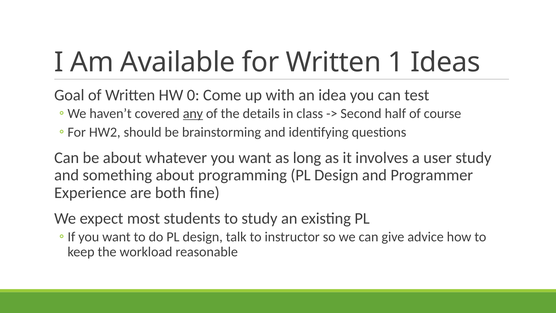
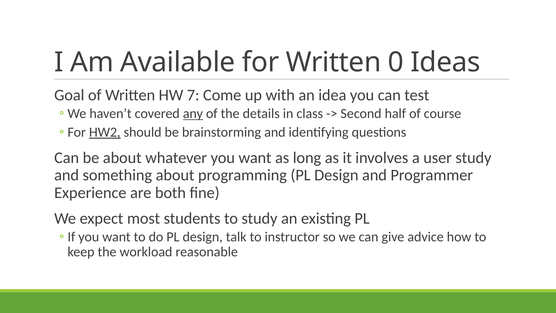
1: 1 -> 0 (396, 62)
0: 0 -> 7 (193, 95)
HW2 underline: none -> present (105, 132)
